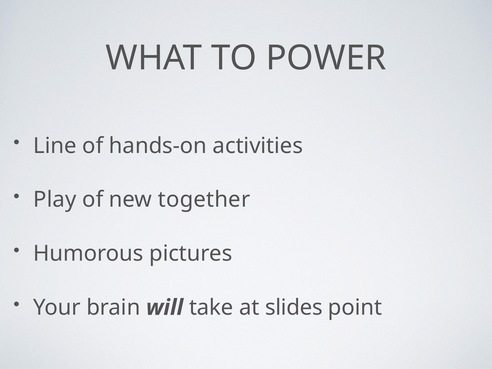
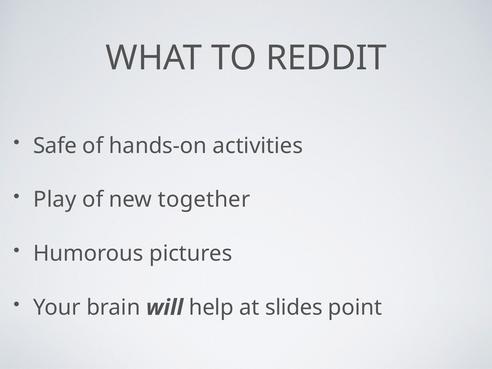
POWER: POWER -> REDDIT (326, 58)
Line: Line -> Safe (55, 146)
take: take -> help (211, 308)
